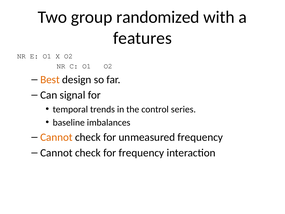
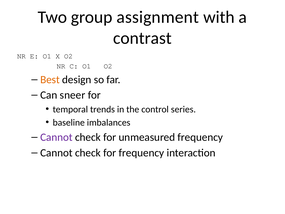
randomized: randomized -> assignment (158, 17)
features: features -> contrast (142, 38)
signal: signal -> sneer (73, 95)
Cannot colour: orange -> purple (56, 137)
